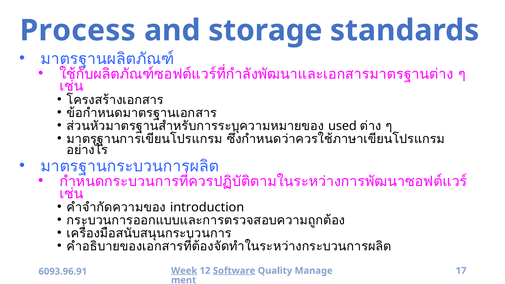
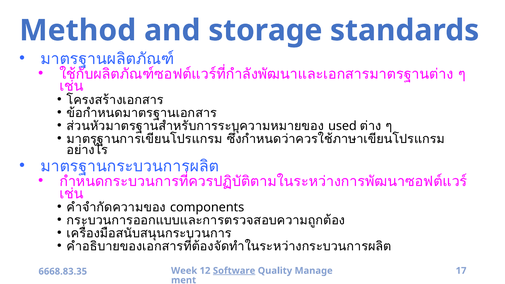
Process: Process -> Method (78, 30)
introduction: introduction -> components (207, 208)
Week underline: present -> none (184, 271)
6093.96.91: 6093.96.91 -> 6668.83.35 (63, 271)
